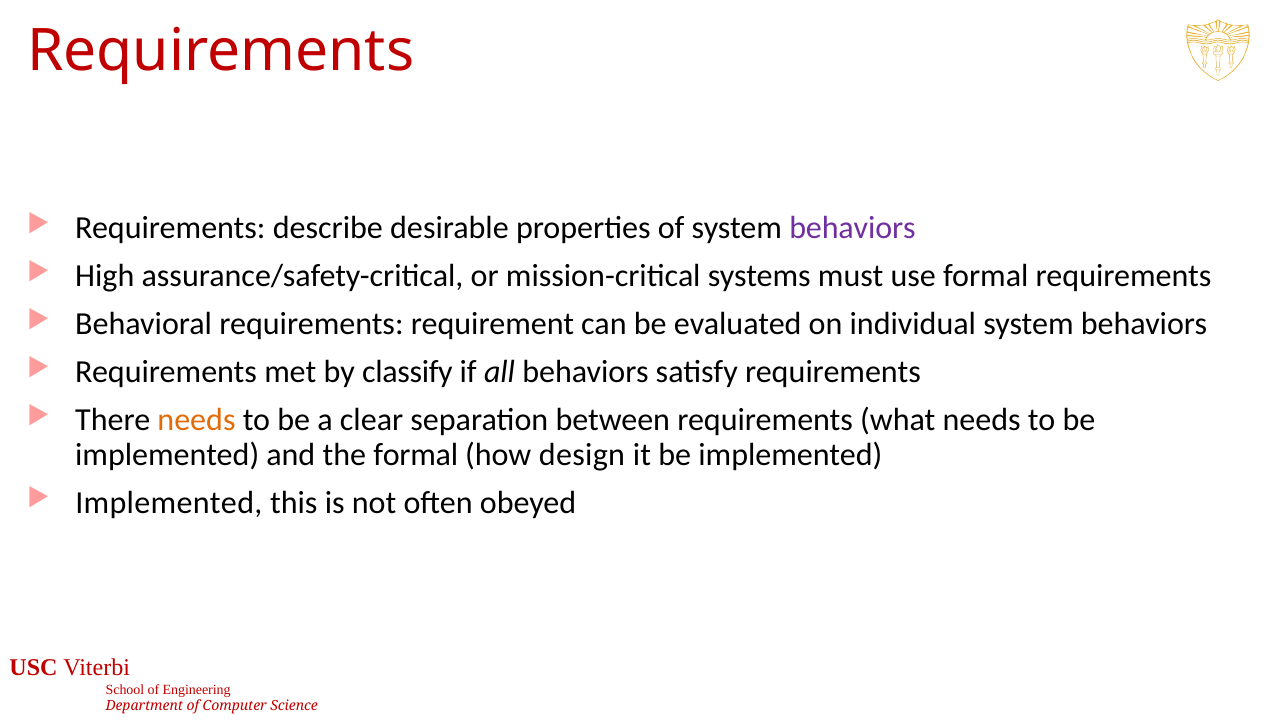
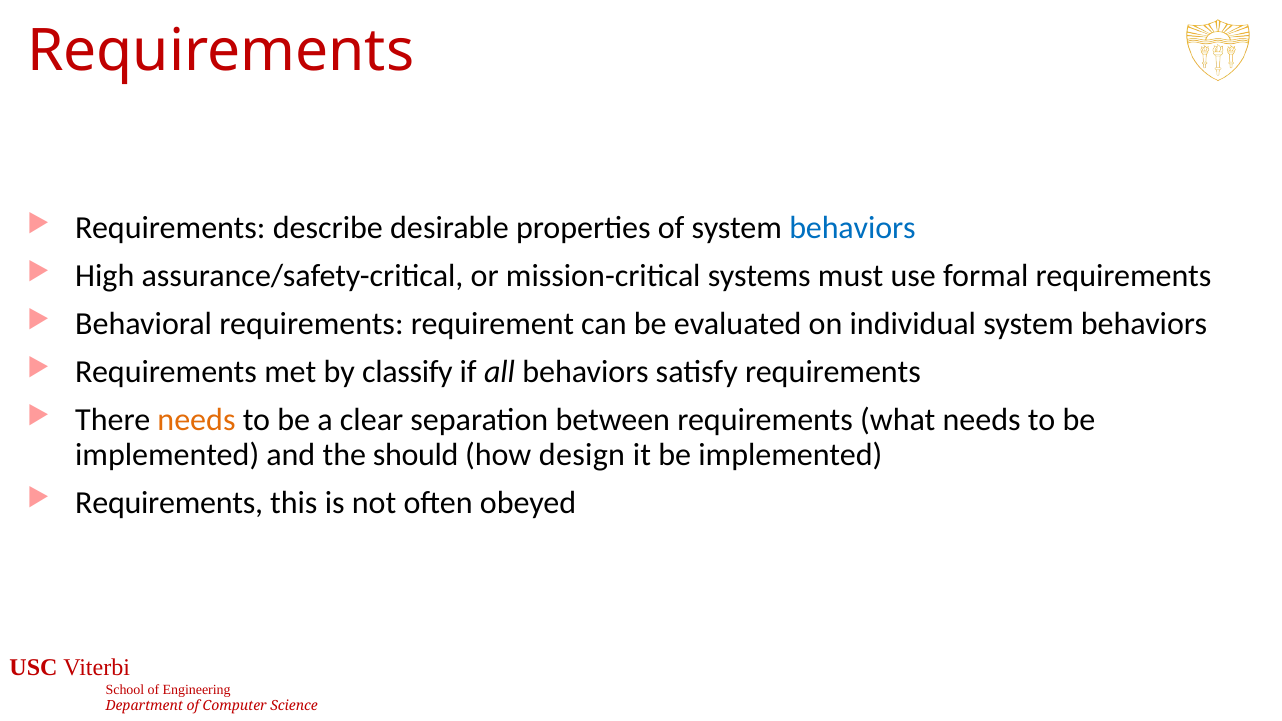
behaviors colour: purple -> blue (852, 228)
the formal: formal -> should (416, 455)
Implemented: Implemented -> Requirements (169, 503)
